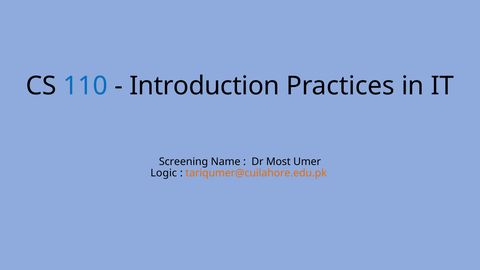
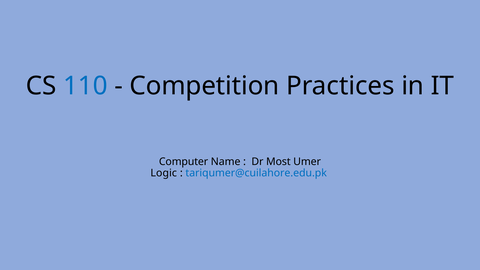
Introduction: Introduction -> Competition (204, 86)
Screening: Screening -> Computer (184, 162)
tariqumer@cuilahore.edu.pk colour: orange -> blue (256, 173)
